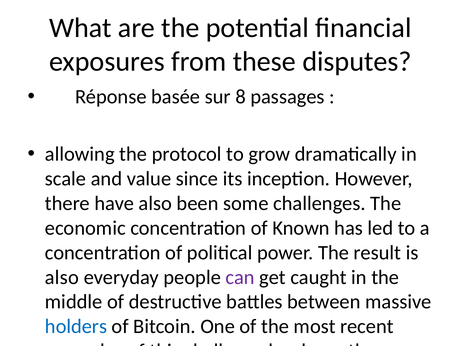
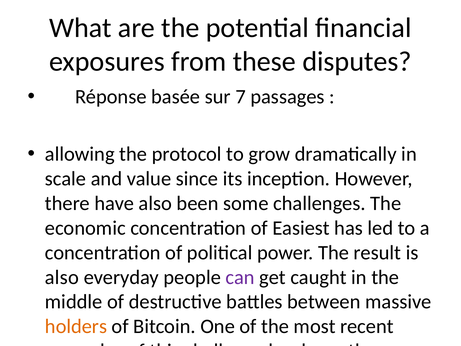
8: 8 -> 7 (241, 97)
Known: Known -> Easiest (301, 228)
holders colour: blue -> orange (76, 326)
